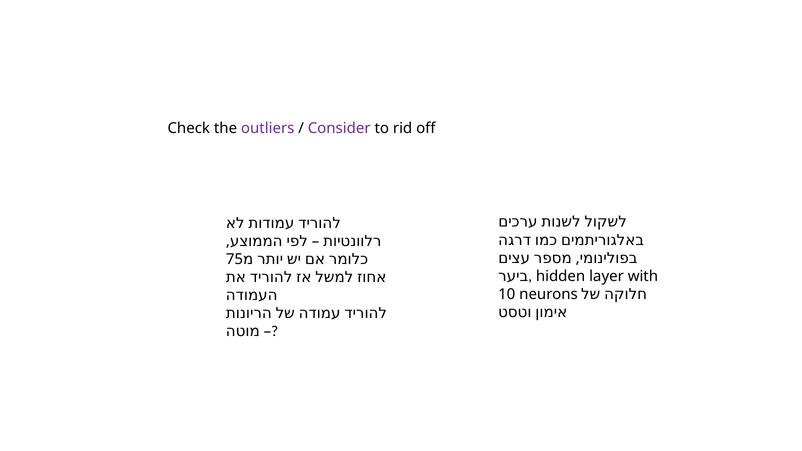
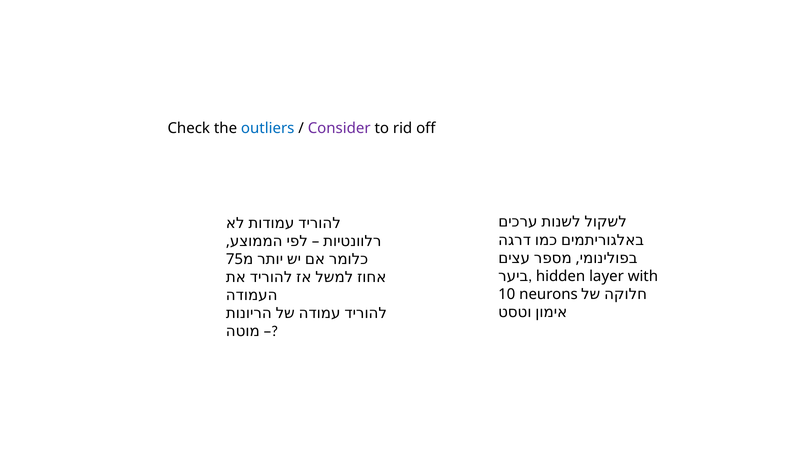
outliers colour: purple -> blue (268, 128)
